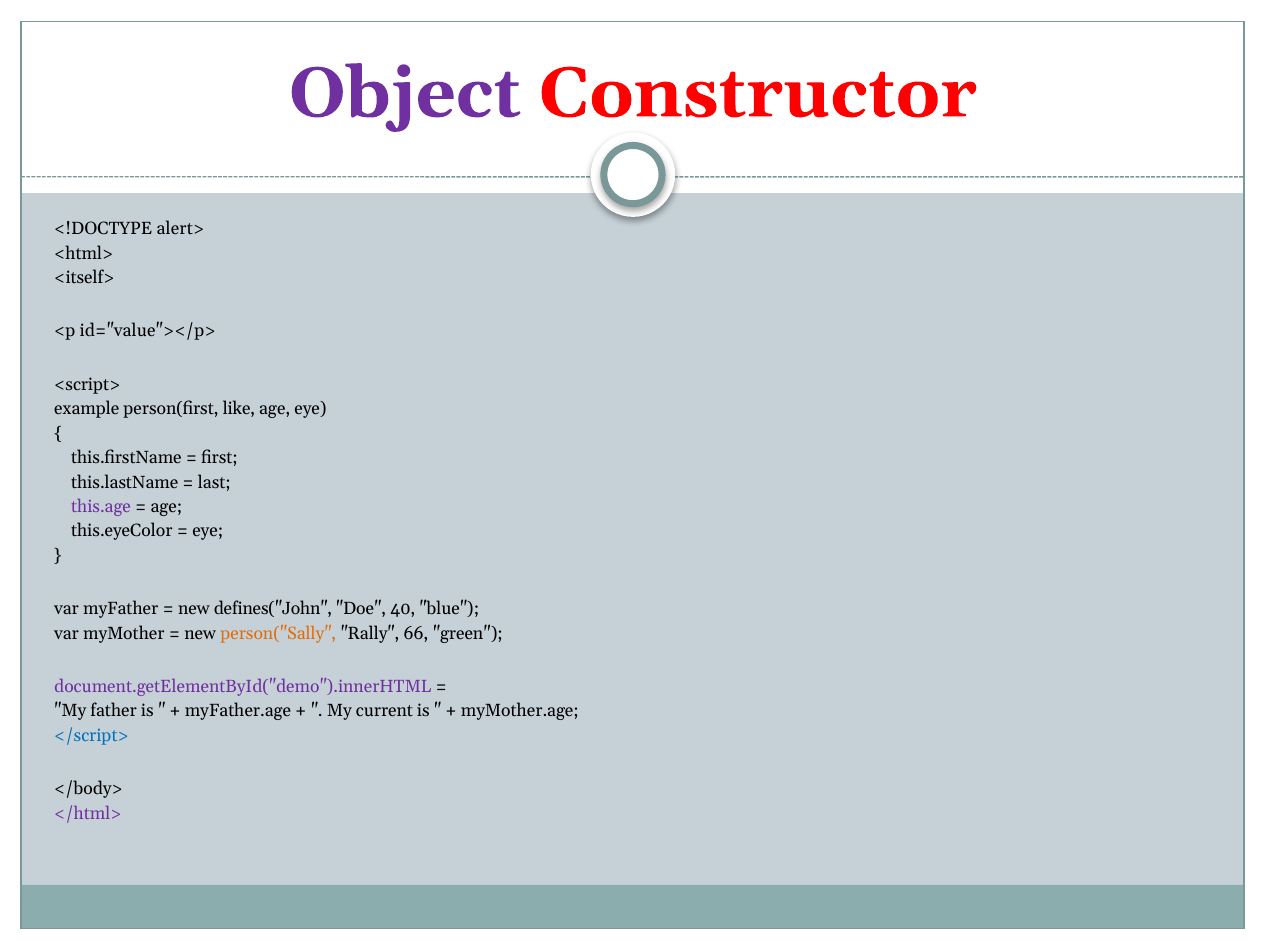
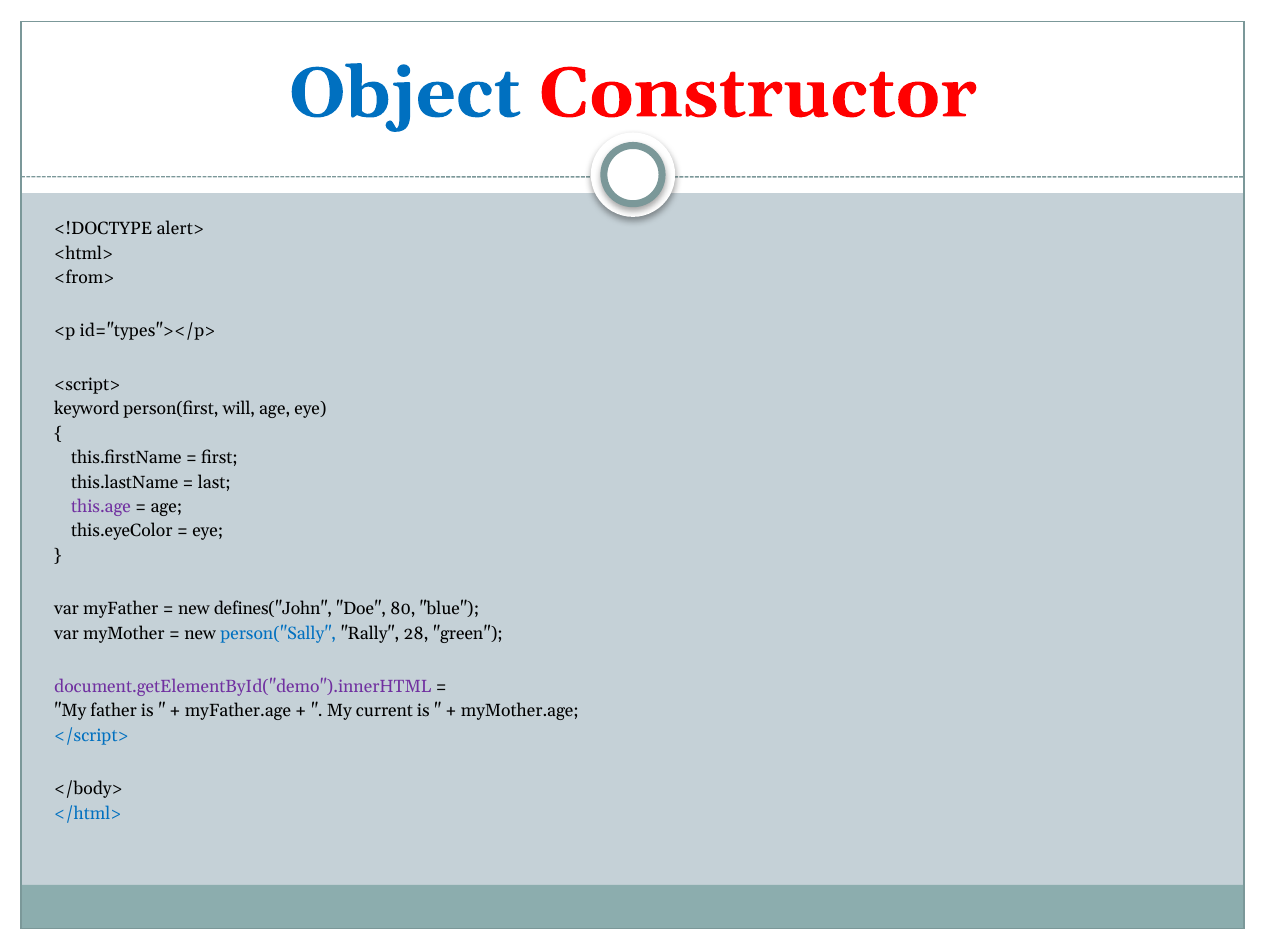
Object colour: purple -> blue (405, 93)
<itself>: <itself> -> <from> (84, 278)
id="value"></p>: id="value"></p> -> id="types"></p> (148, 331)
example: example -> keyword (87, 409)
like: like -> will (239, 409)
40: 40 -> 80 (403, 609)
person("Sally colour: orange -> blue (278, 633)
66: 66 -> 28 (416, 633)
</html> colour: purple -> blue (88, 813)
